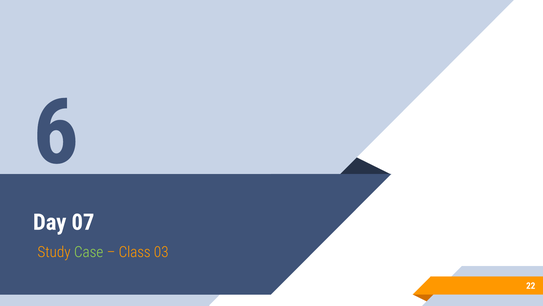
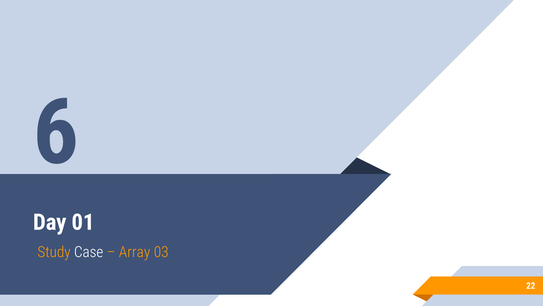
07: 07 -> 01 (83, 222)
Case colour: light green -> white (89, 252)
Class: Class -> Array (135, 252)
